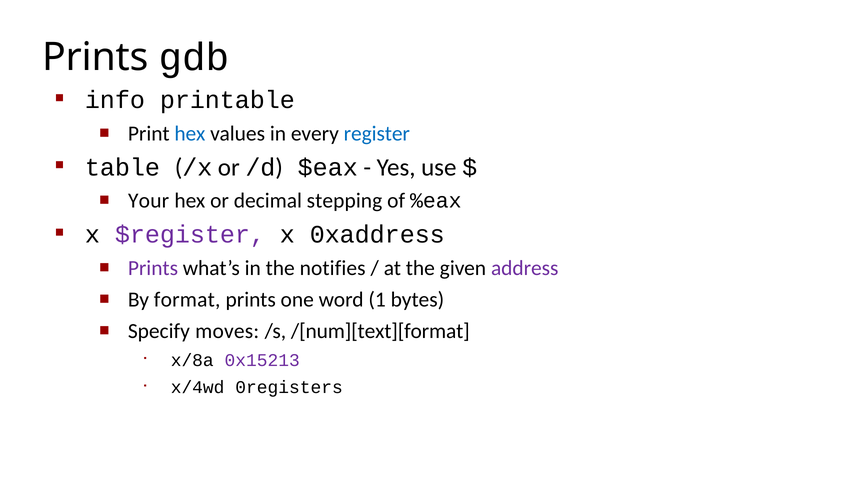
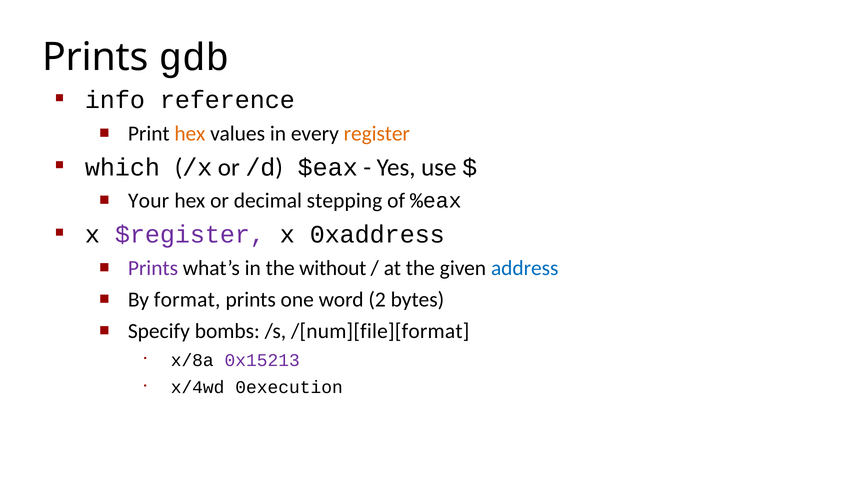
printable: printable -> reference (227, 100)
hex colour: blue -> orange (190, 133)
register colour: blue -> orange (377, 133)
table: table -> which (122, 167)
notifies: notifies -> without (333, 268)
address colour: purple -> blue (525, 268)
1: 1 -> 2 (377, 299)
moves: moves -> bombs (227, 331)
/[num][text][format: /[num][text][format -> /[num][file][format (380, 331)
0registers: 0registers -> 0execution (289, 387)
